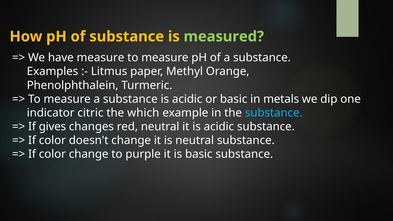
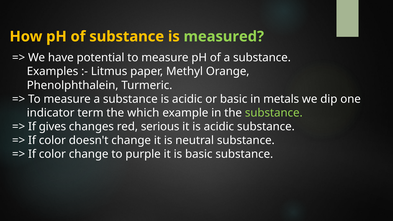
have measure: measure -> potential (101, 58)
citric: citric -> term (90, 113)
substance colour: light blue -> light green (274, 113)
red neutral: neutral -> serious (160, 127)
